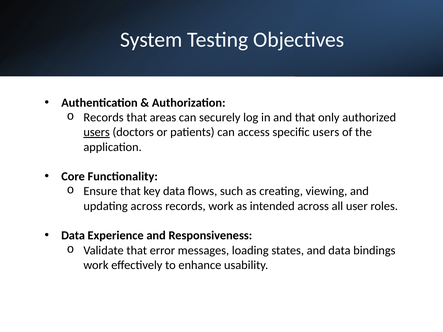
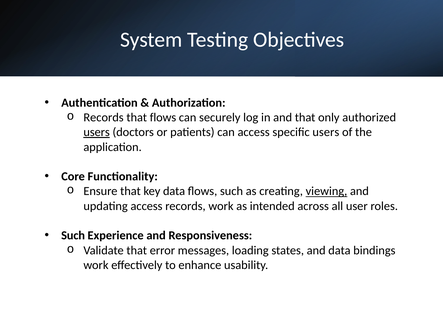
that areas: areas -> flows (163, 118)
viewing underline: none -> present (326, 191)
updating across: across -> access (147, 206)
Data: Data -> Such (73, 236)
